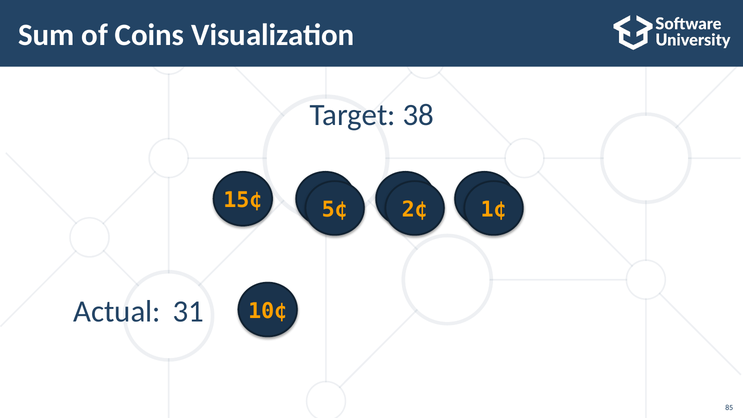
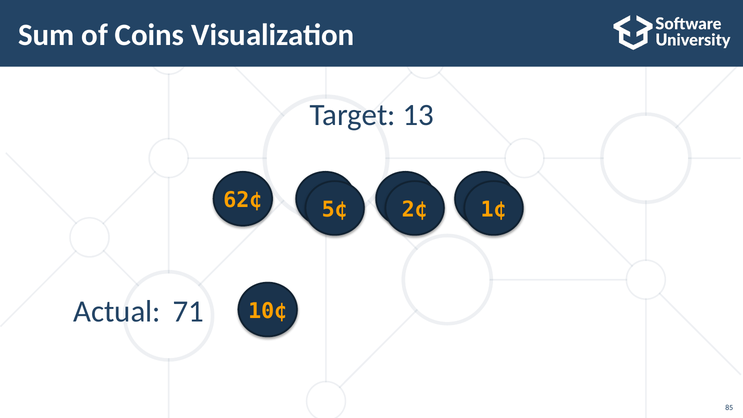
38: 38 -> 13 (418, 115)
15¢: 15¢ -> 62¢ (243, 200)
31: 31 -> 71 (188, 311)
